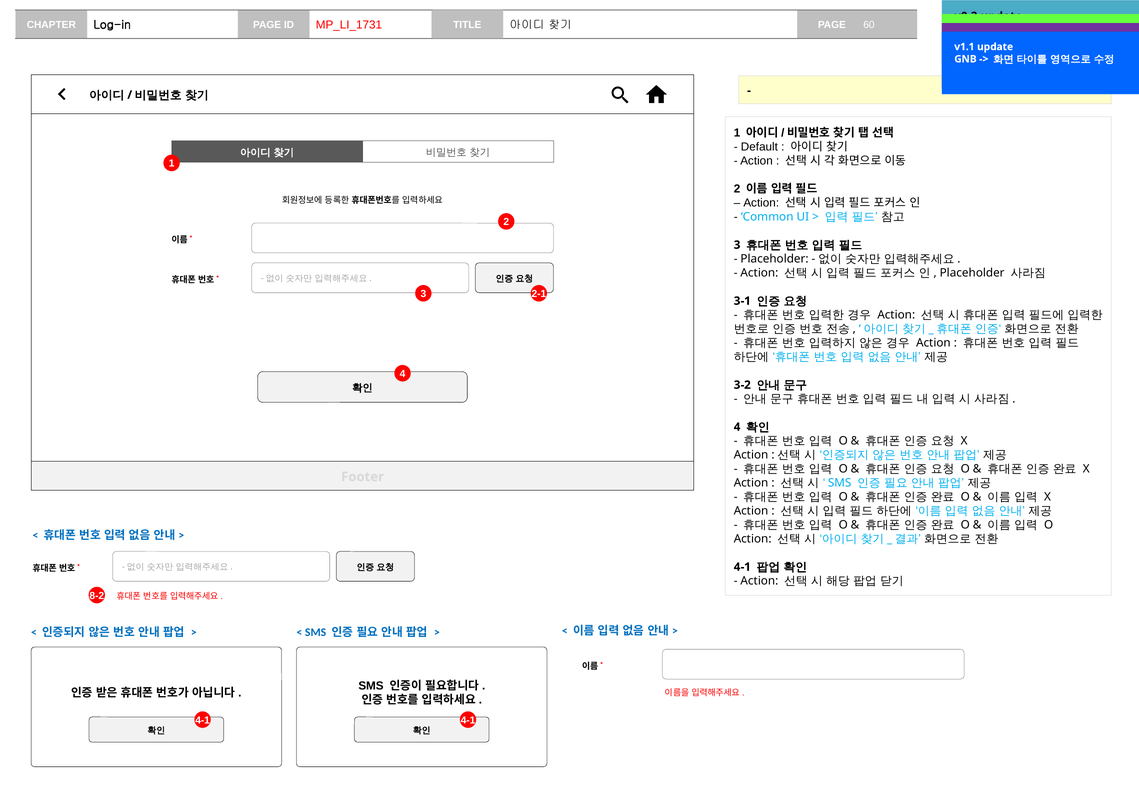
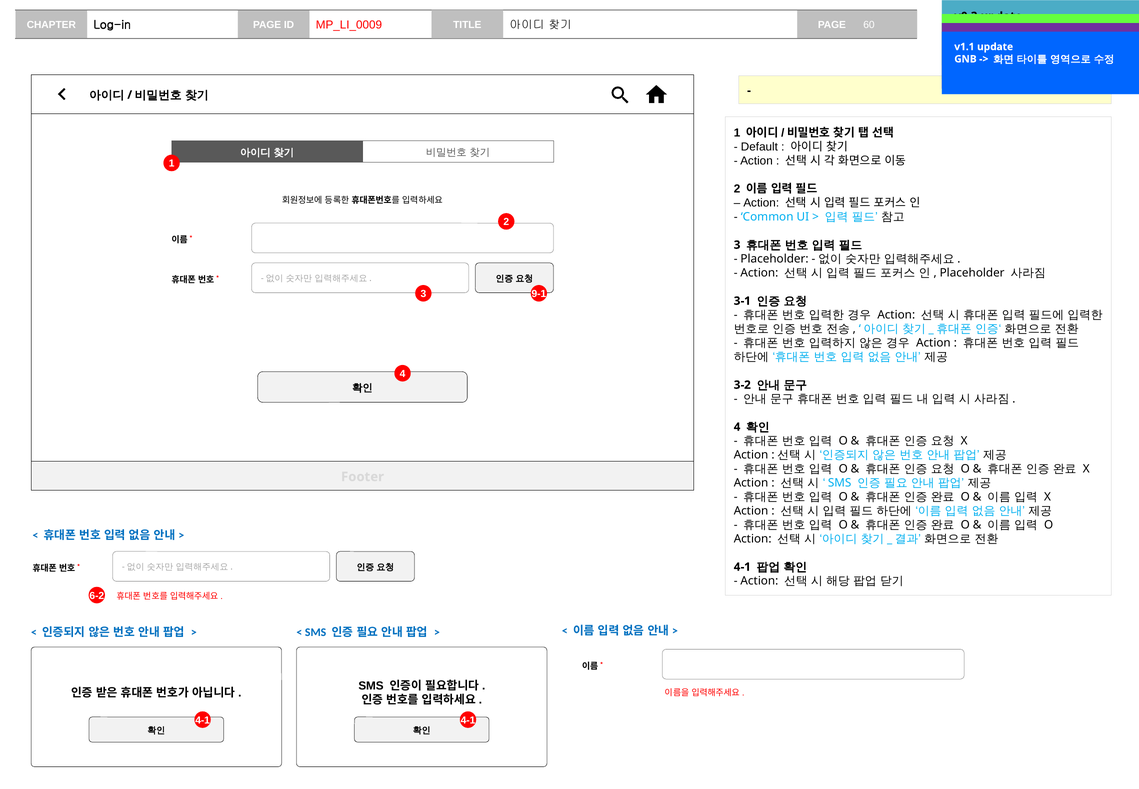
MP_LI_1731: MP_LI_1731 -> MP_LI_0009 (349, 25)
2-1: 2-1 -> 9-1 (539, 294)
8-2: 8-2 -> 6-2 (97, 595)
